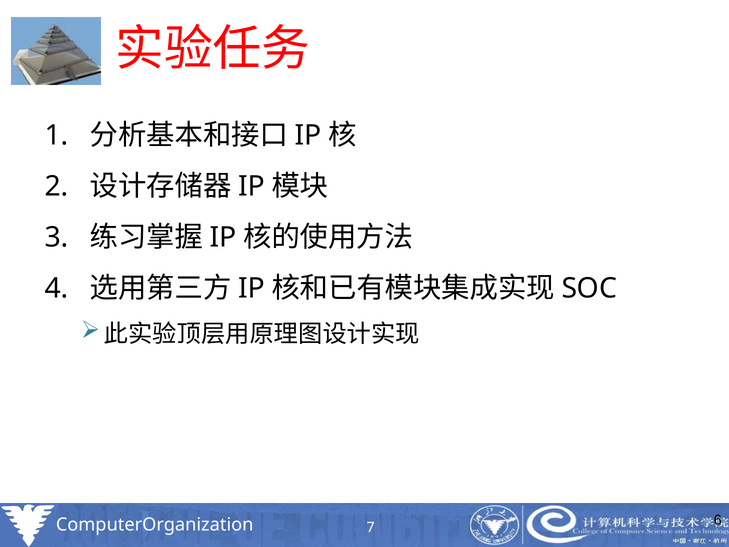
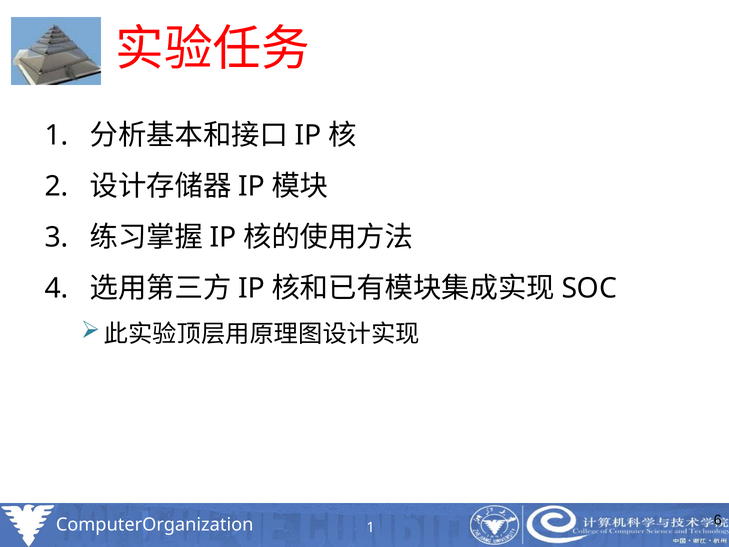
7: 7 -> 1 (371, 528)
